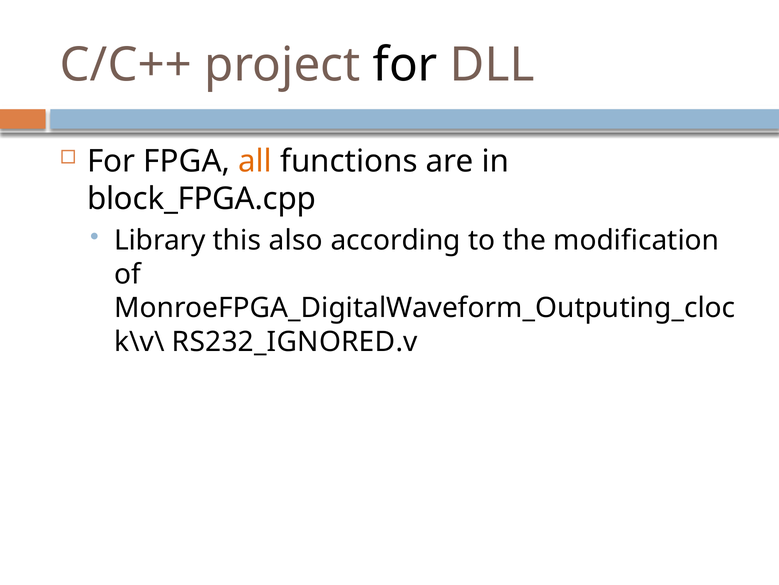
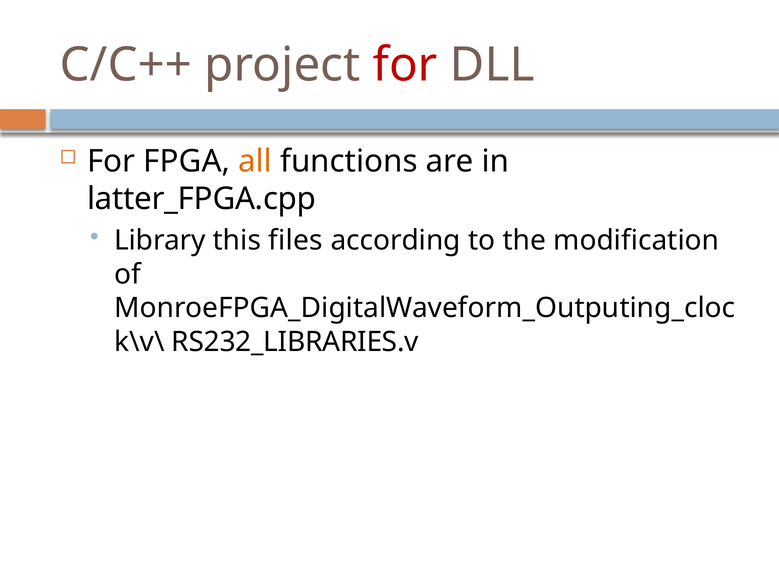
for colour: black -> red (405, 65)
block_FPGA.cpp: block_FPGA.cpp -> latter_FPGA.cpp (202, 199)
also: also -> files (296, 240)
RS232_IGNORED.v: RS232_IGNORED.v -> RS232_LIBRARIES.v (295, 341)
